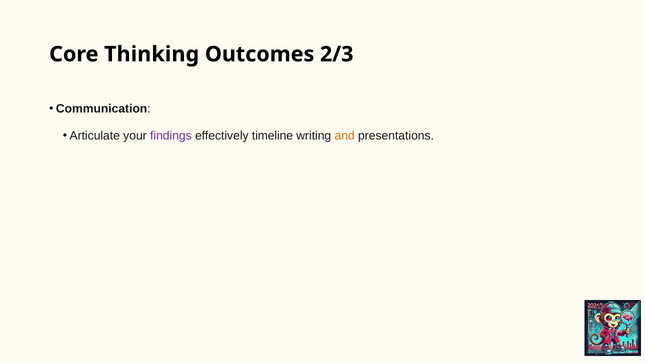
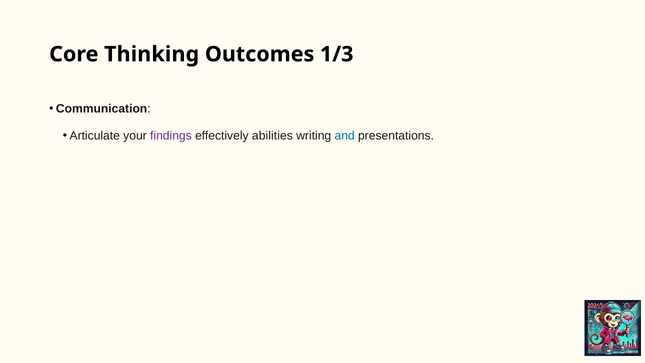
2/3: 2/3 -> 1/3 (337, 54)
timeline: timeline -> abilities (272, 136)
and colour: orange -> blue (345, 136)
